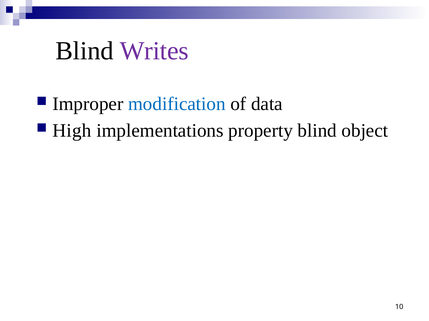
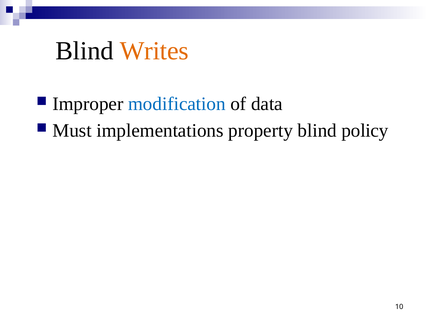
Writes colour: purple -> orange (154, 51)
High: High -> Must (72, 131)
object: object -> policy (365, 131)
